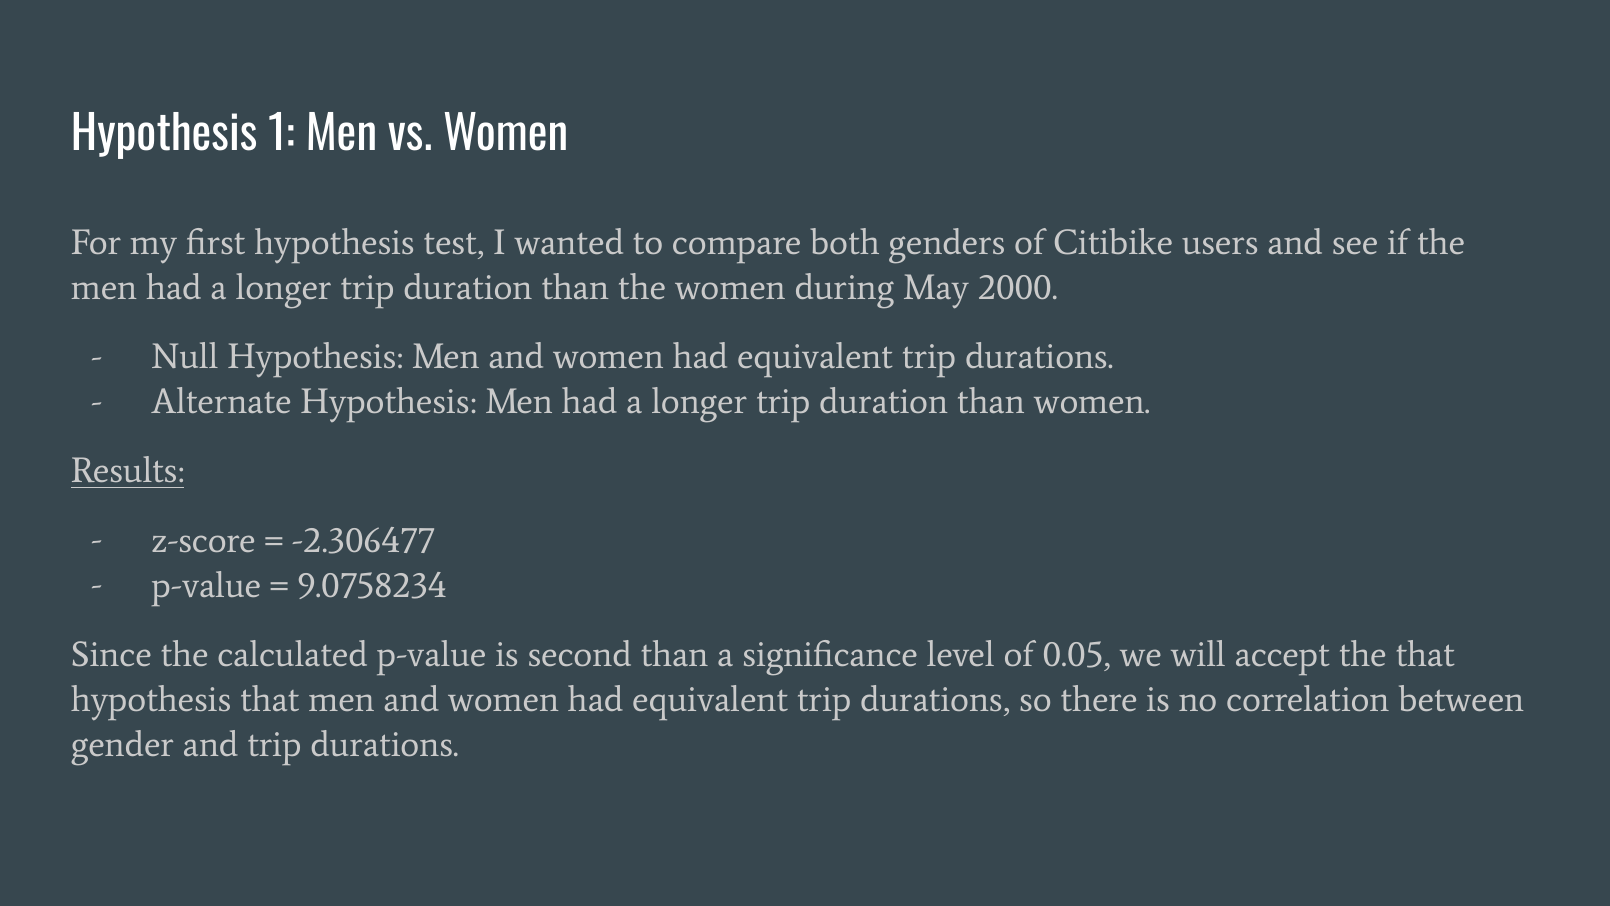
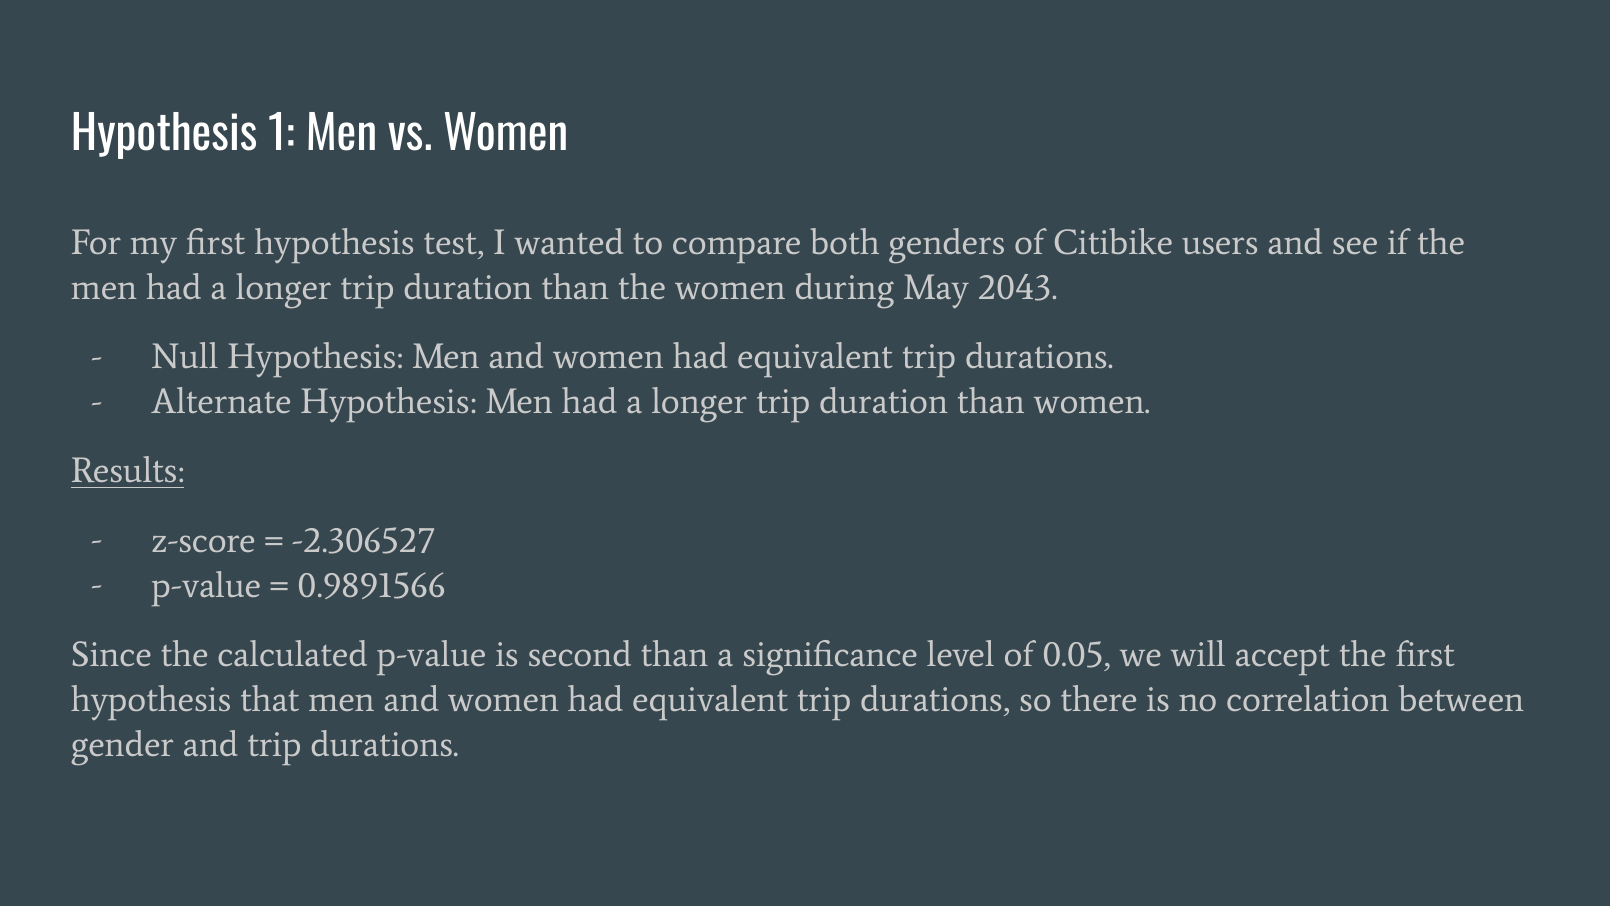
2000: 2000 -> 2043 (1018, 288)
-2.306477: -2.306477 -> -2.306527 (363, 540)
9.0758234: 9.0758234 -> 0.9891566 (372, 585)
the that: that -> first (1425, 654)
